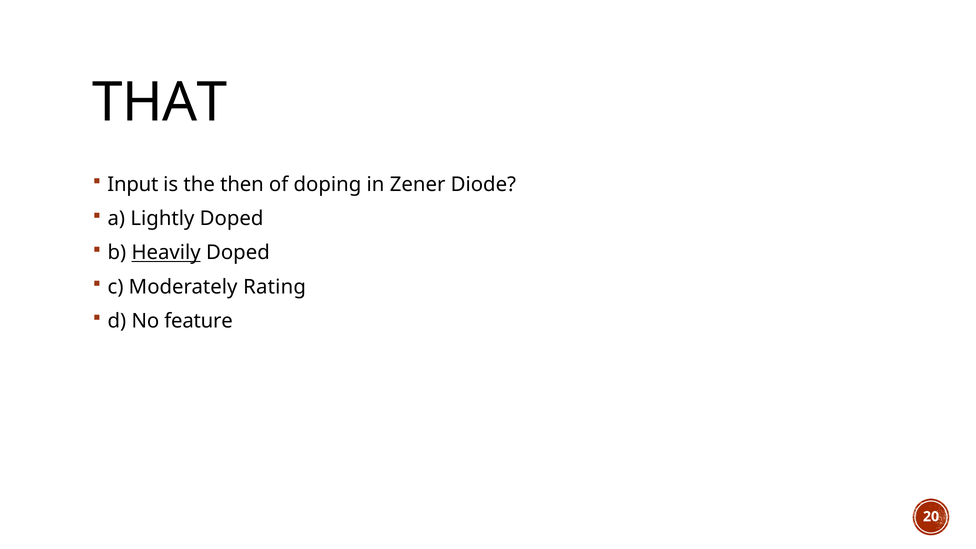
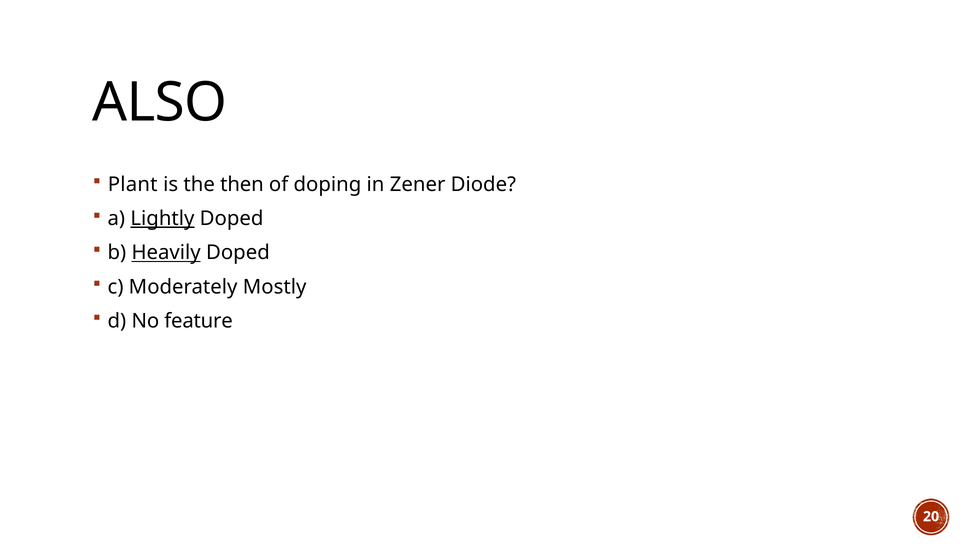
THAT: THAT -> ALSO (160, 103)
Input: Input -> Plant (133, 184)
Lightly underline: none -> present (162, 219)
Rating: Rating -> Mostly (275, 287)
